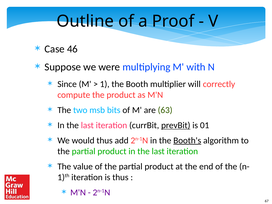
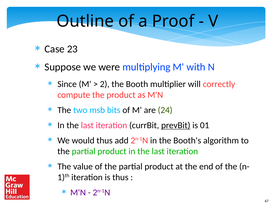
46: 46 -> 23 (72, 49)
1: 1 -> 2 (105, 84)
63: 63 -> 24 (165, 110)
Booth's underline: present -> none (187, 140)
